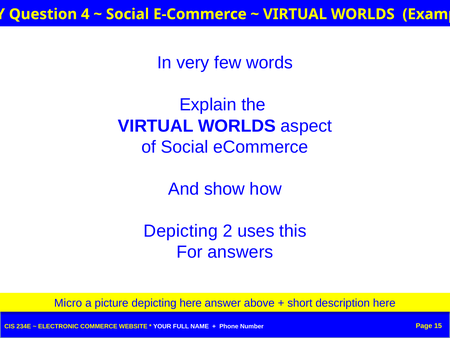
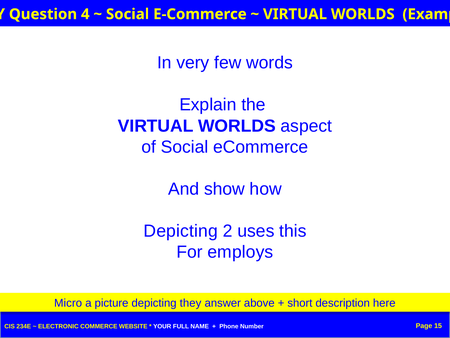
answers: answers -> employs (240, 252)
depicting here: here -> they (191, 303)
